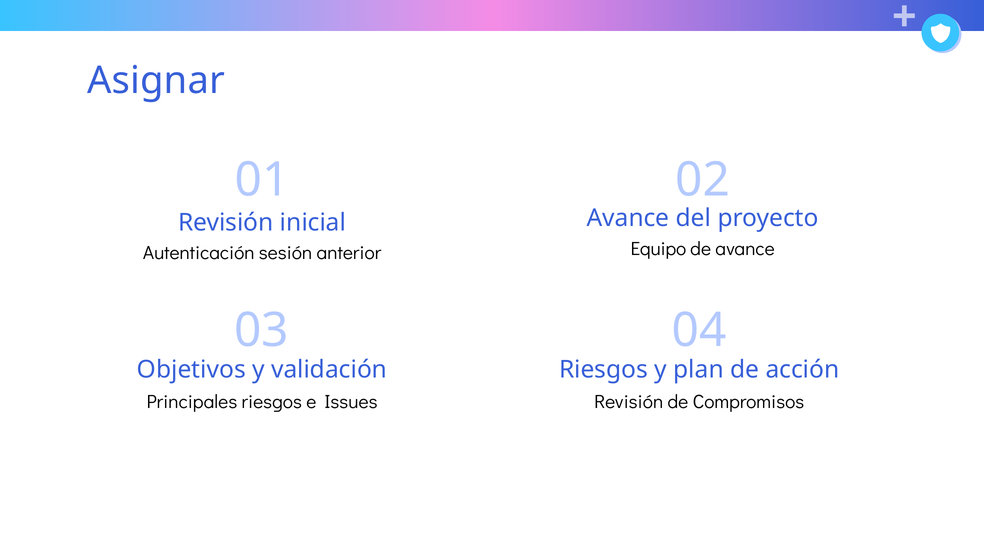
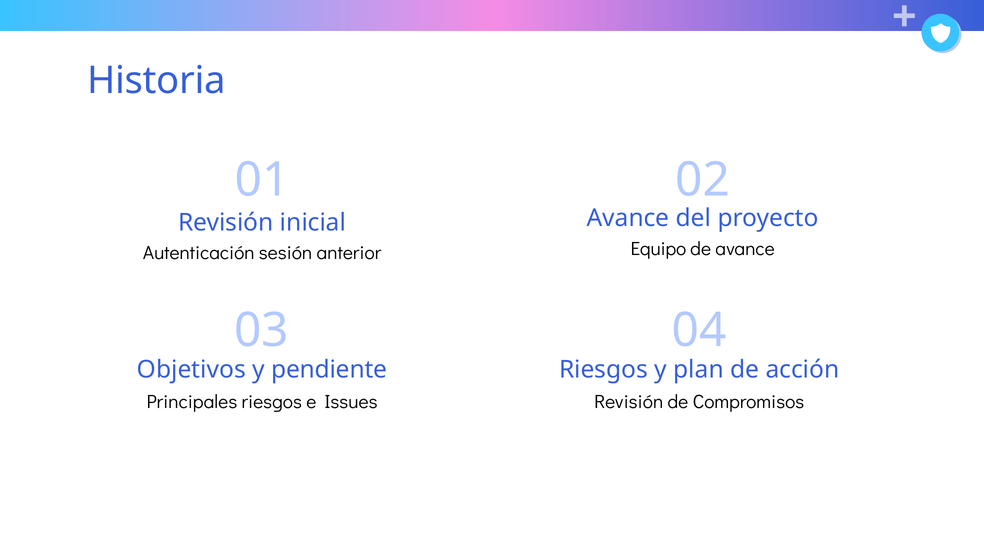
Asignar: Asignar -> Historia (156, 81)
validación: validación -> pendiente (329, 370)
